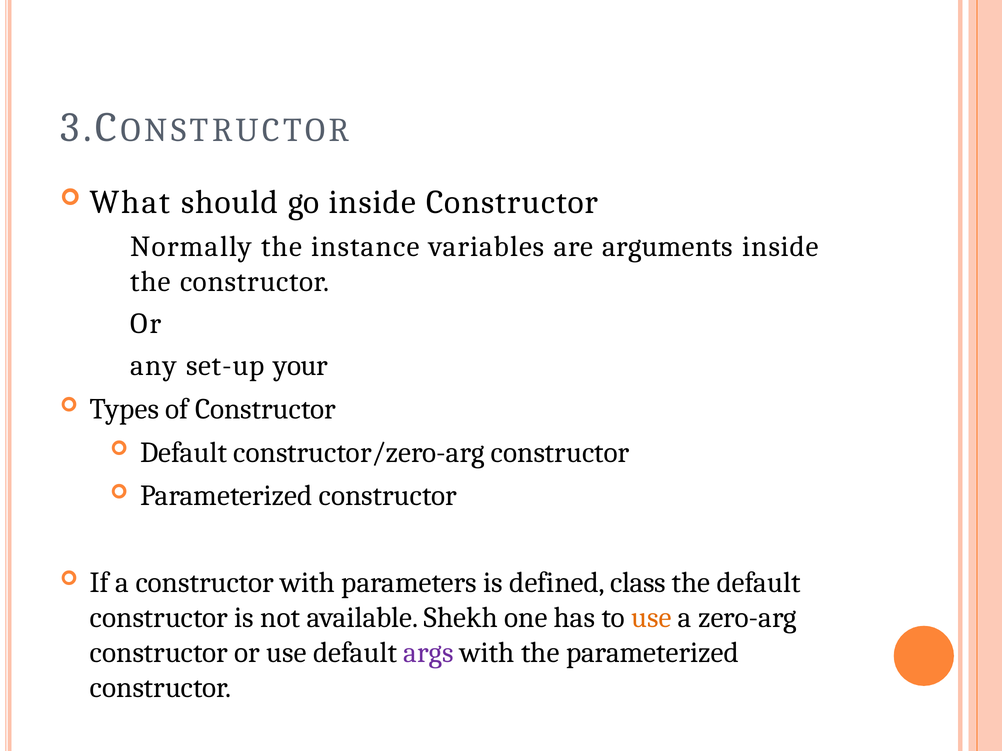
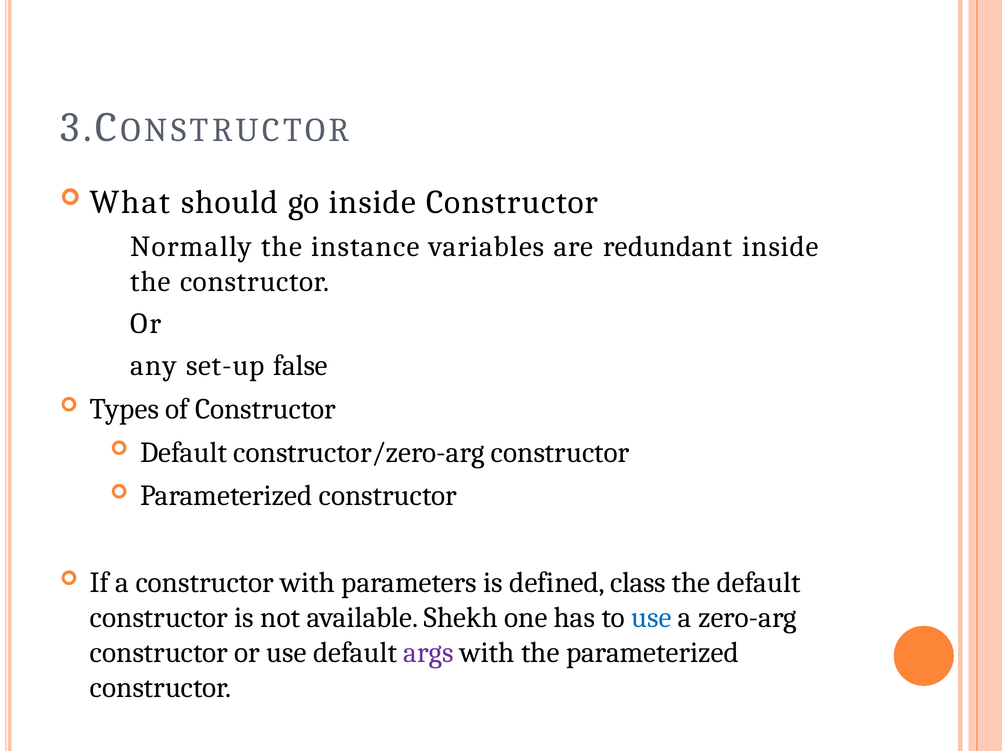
arguments: arguments -> redundant (668, 247)
your: your -> false (301, 366)
use colour: orange -> blue (651, 618)
